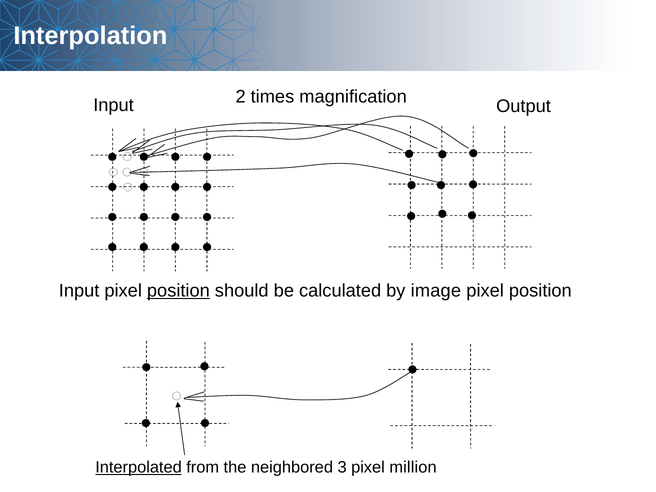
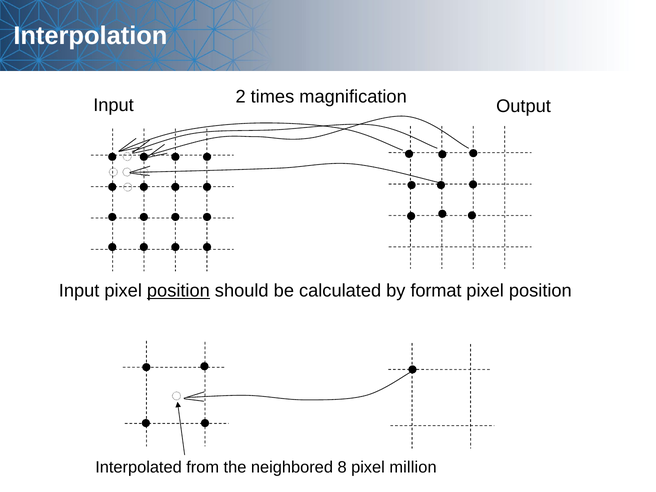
image: image -> format (436, 291)
Interpolated underline: present -> none (139, 468)
3: 3 -> 8 (342, 468)
